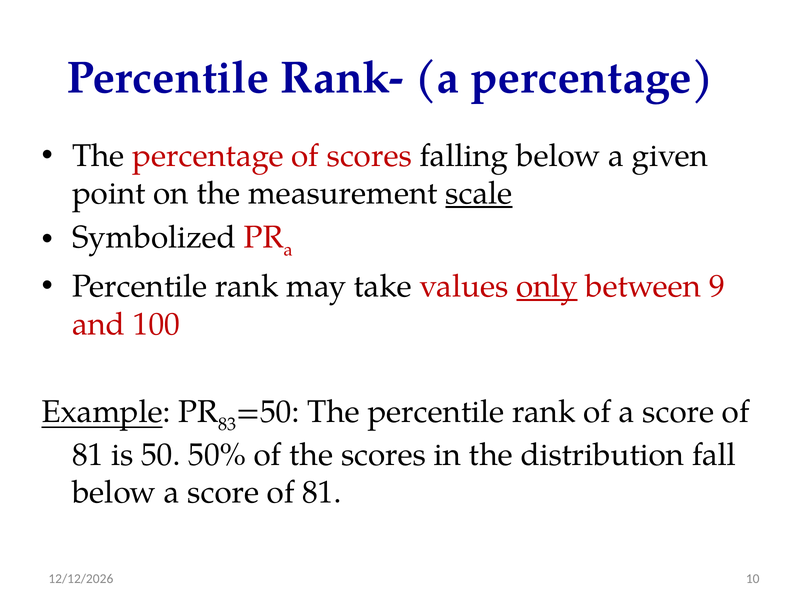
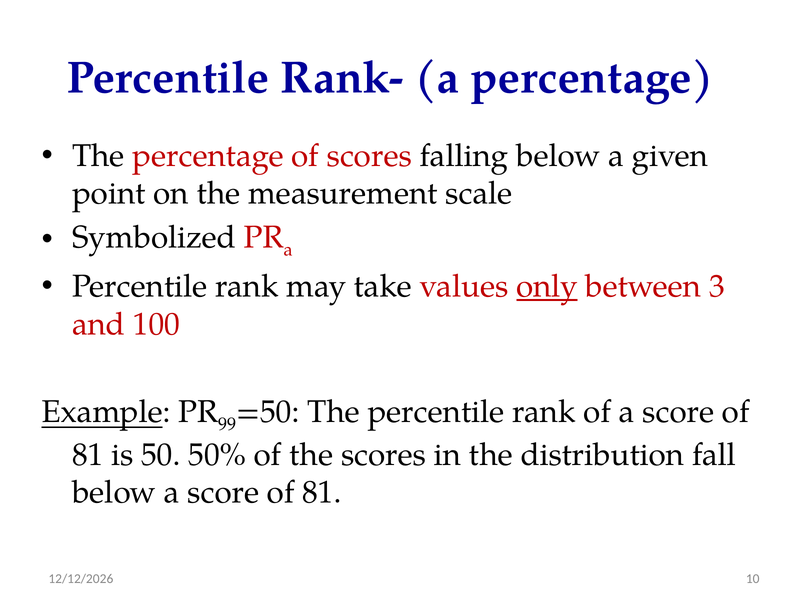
scale underline: present -> none (479, 194)
9: 9 -> 3 (717, 287)
83: 83 -> 99 (227, 424)
